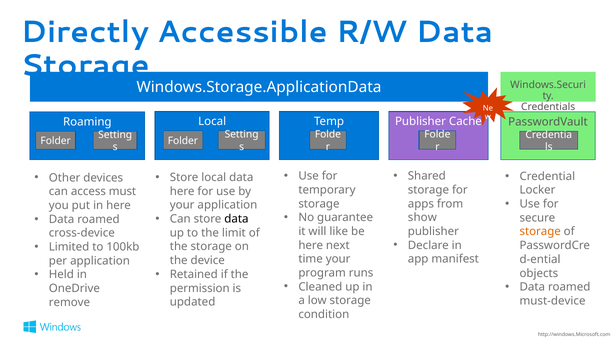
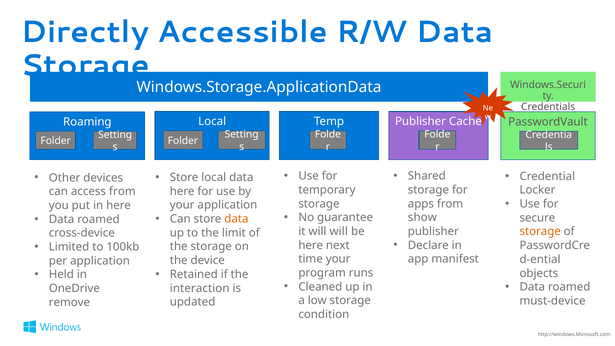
access must: must -> from (122, 192)
data colour: black -> orange (236, 219)
will like: like -> will (339, 231)
permission: permission -> interaction (200, 288)
